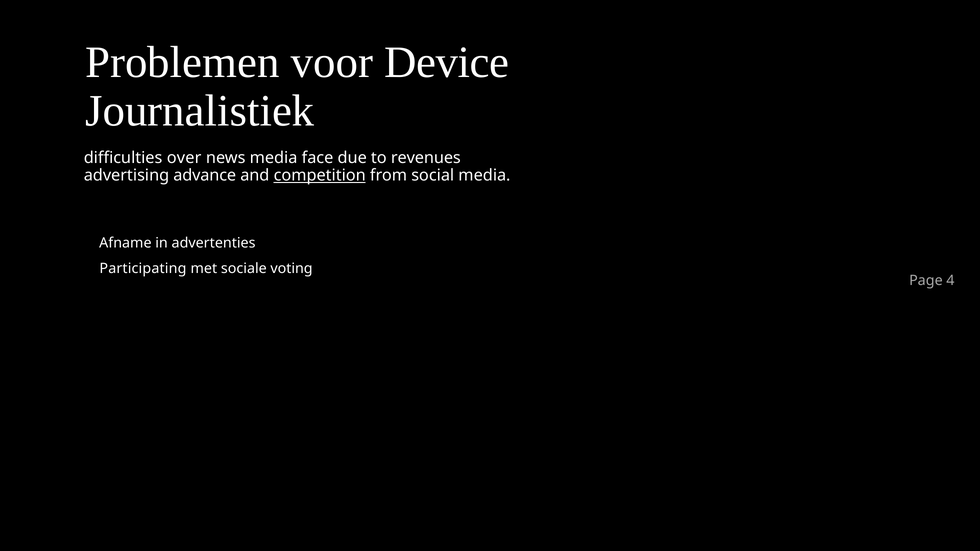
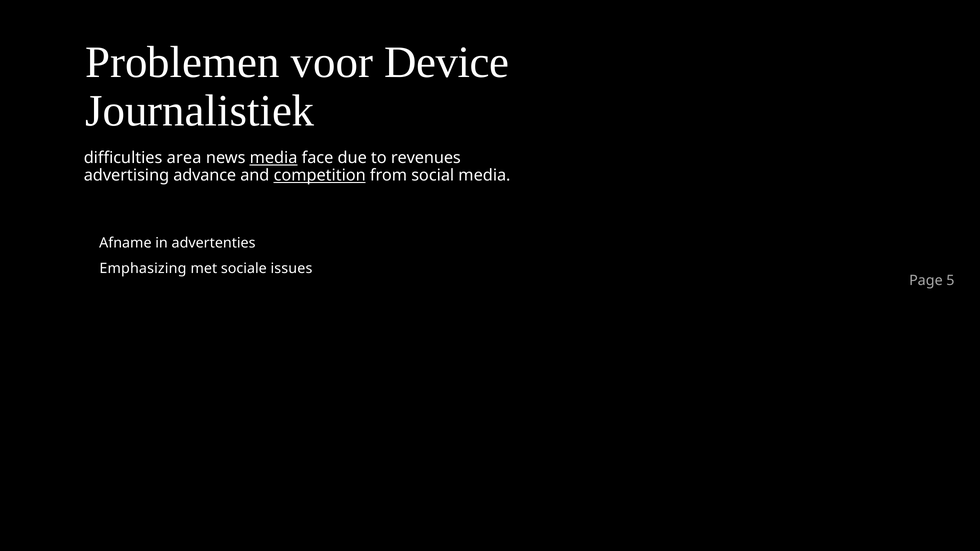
over: over -> area (184, 158)
media underline: none -> present (274, 158)
Participating: Participating -> Emphasizing (143, 269)
voting: voting -> issues (291, 269)
4: 4 -> 5 (950, 281)
